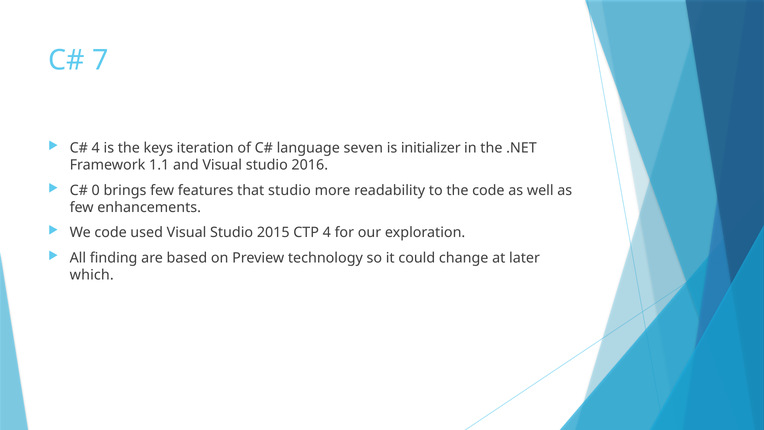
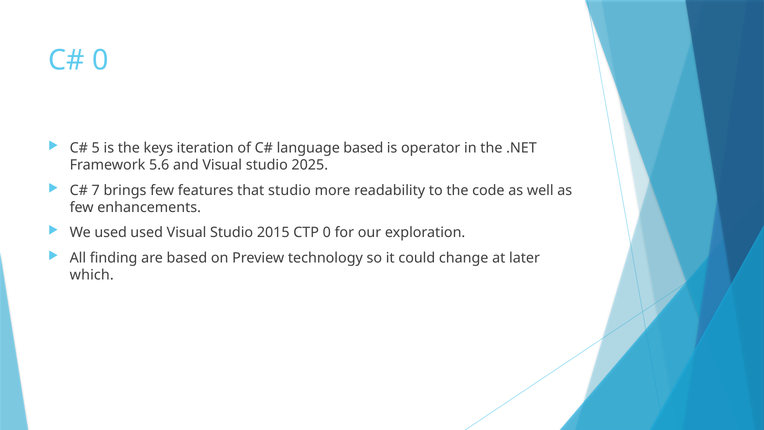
7: 7 -> 0 (100, 60)
4: 4 -> 5 (96, 148)
language seven: seven -> based (363, 148)
initializer: initializer -> operator (431, 148)
1.1: 1.1 -> 5.6 (159, 165)
2016: 2016 -> 2025 (310, 165)
0: 0 -> 7 (96, 190)
We code: code -> used (111, 233)
CTP 4: 4 -> 0 (327, 233)
